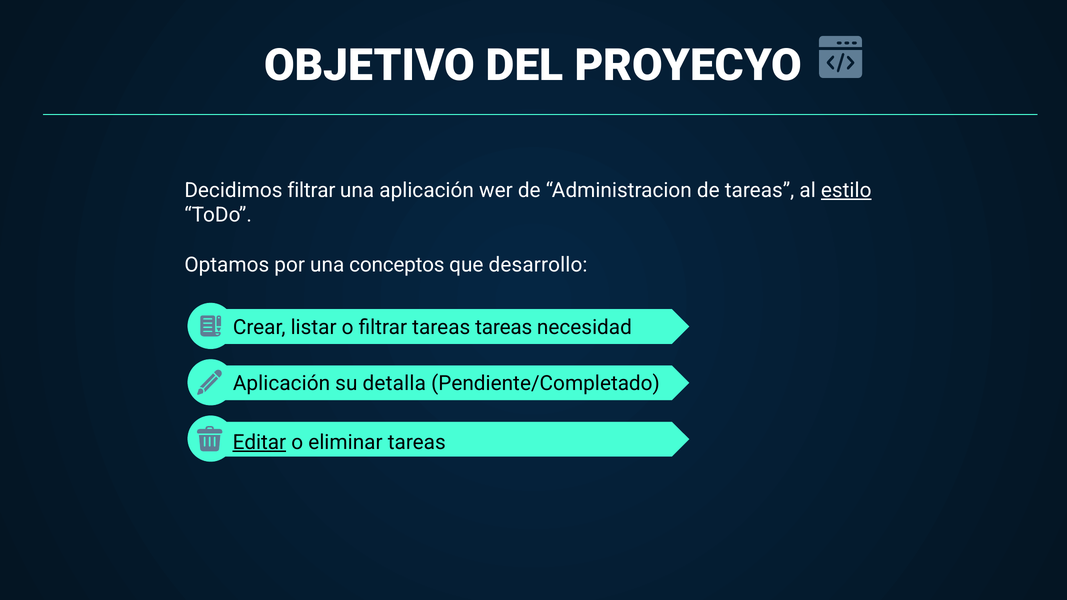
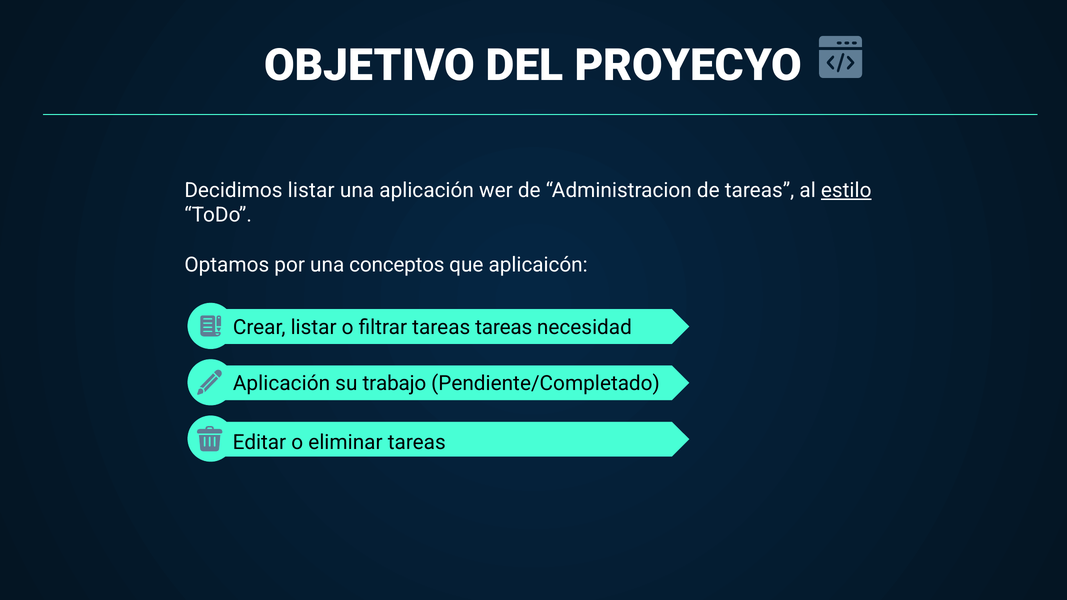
Decidimos filtrar: filtrar -> listar (311, 190)
desarrollo: desarrollo -> aplicaicón (538, 265)
detalla: detalla -> trabajo (394, 383)
Editar underline: present -> none (259, 443)
